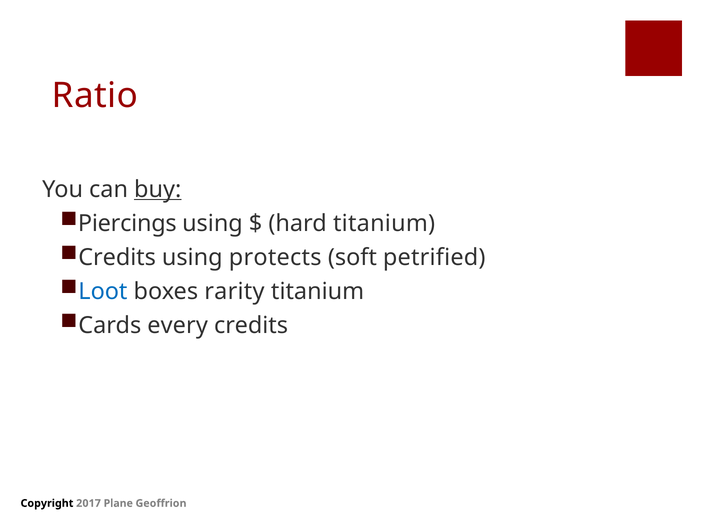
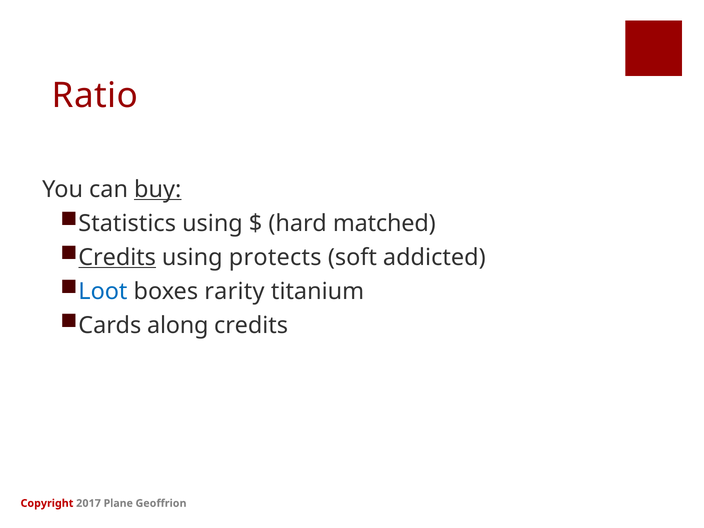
Piercings: Piercings -> Statistics (127, 223)
hard titanium: titanium -> matched (384, 223)
Credits underline: none -> present (117, 257)
petrified: petrified -> addicted (434, 257)
every: every -> along (178, 326)
Copyright colour: black -> red (47, 503)
